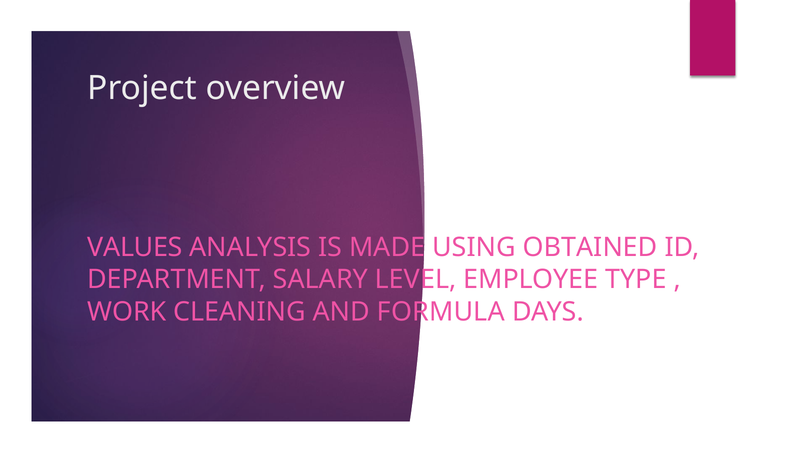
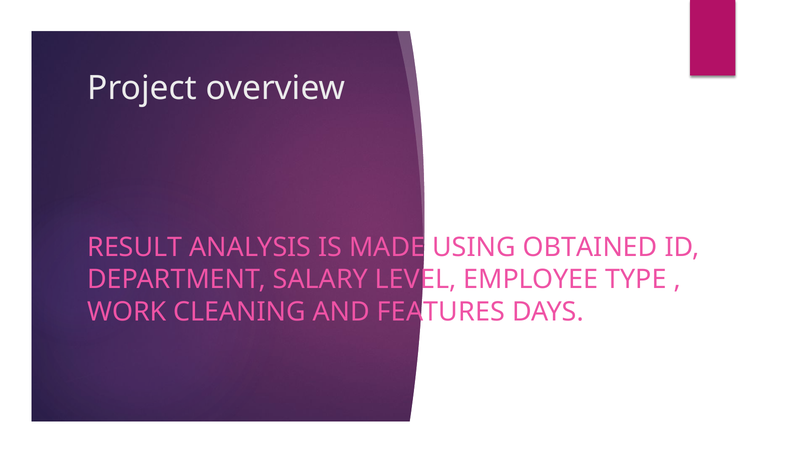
VALUES: VALUES -> RESULT (135, 248)
FORMULA: FORMULA -> FEATURES (441, 312)
